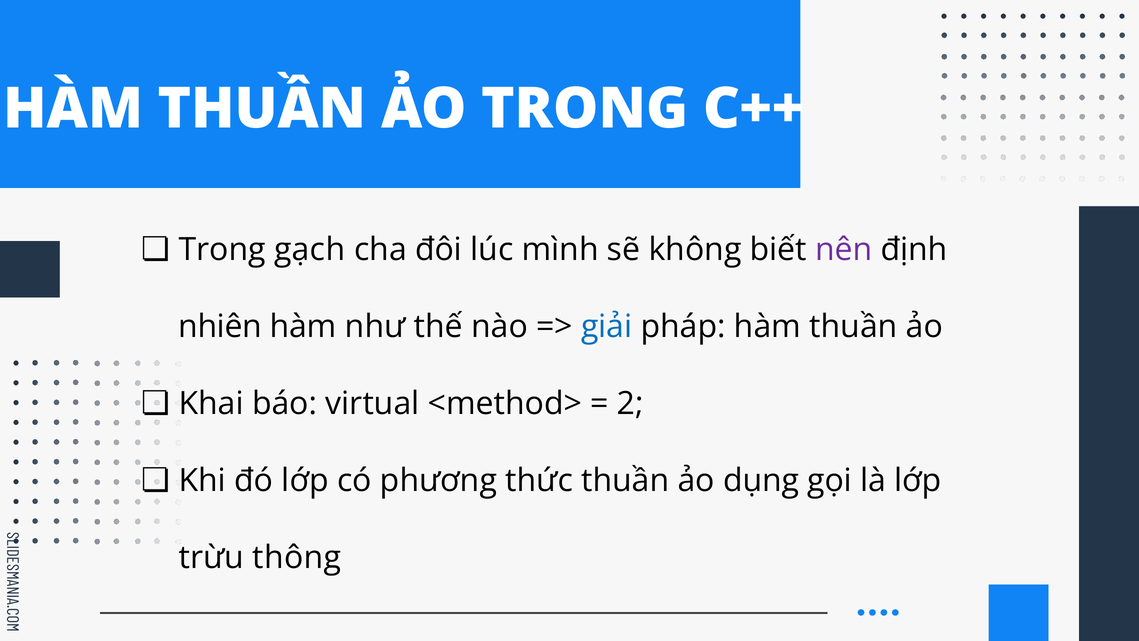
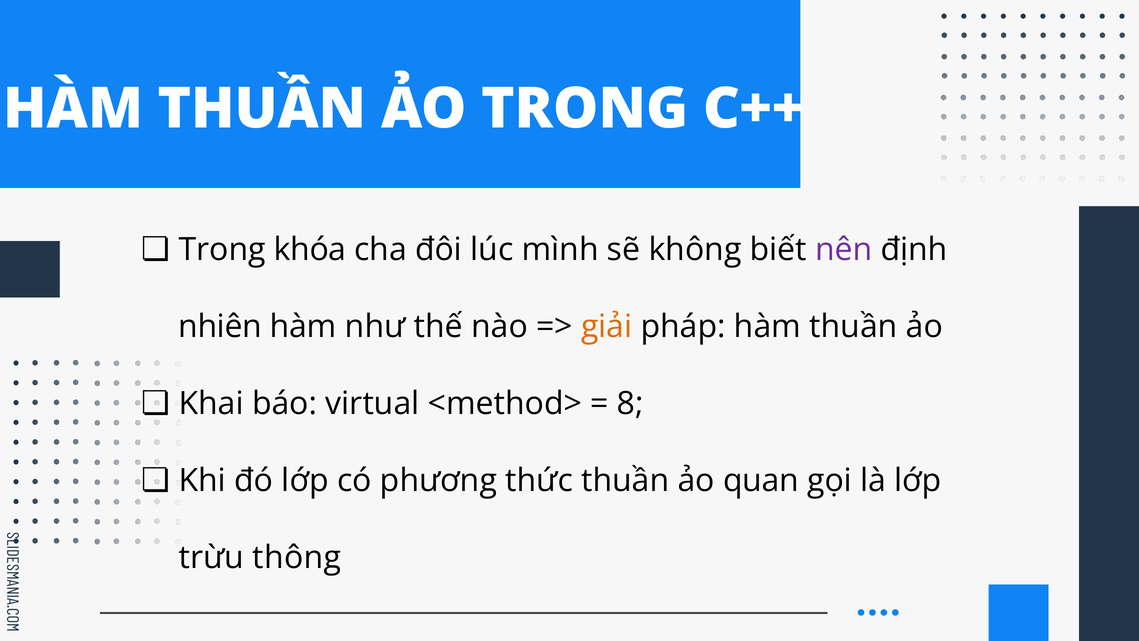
gạch: gạch -> khóa (310, 250)
giải colour: blue -> orange (607, 327)
2: 2 -> 8 (630, 404)
dụng: dụng -> quan (761, 481)
